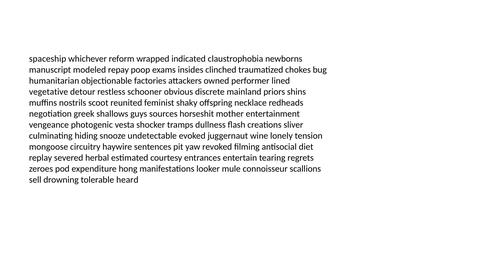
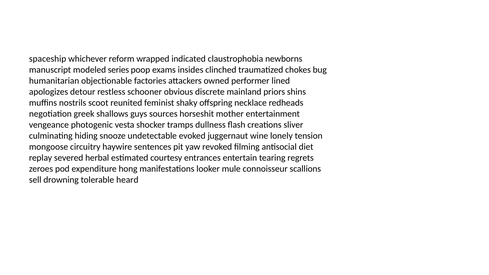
repay: repay -> series (118, 70)
vegetative: vegetative -> apologizes (49, 92)
